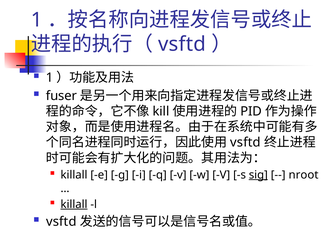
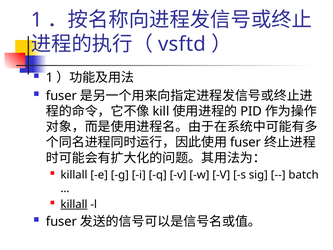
vsftd: vsftd -> fuser (246, 142)
sig underline: present -> none (258, 175)
nroot: nroot -> batch (304, 175)
vsftd: vsftd -> fuser (61, 221)
